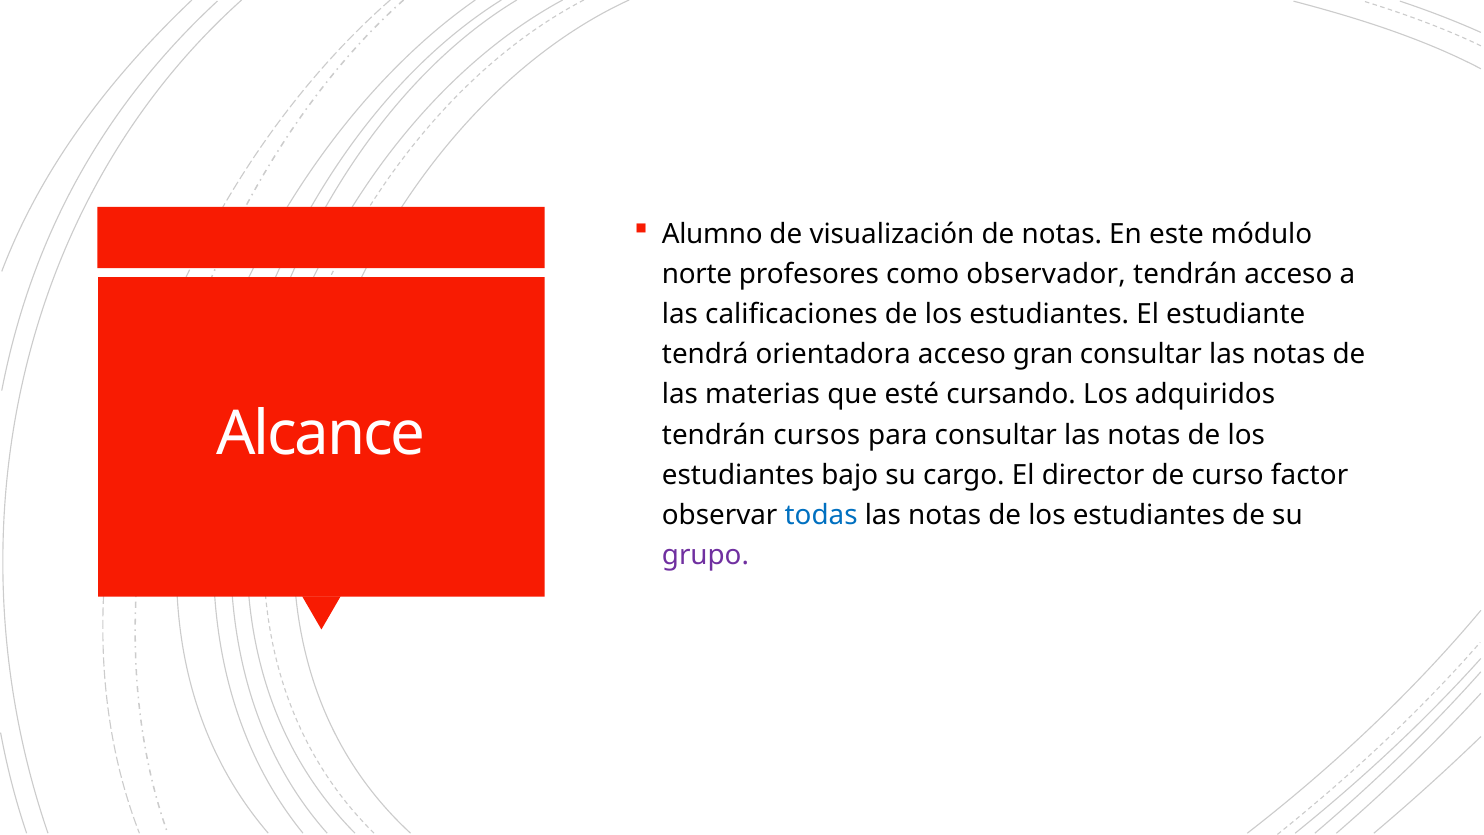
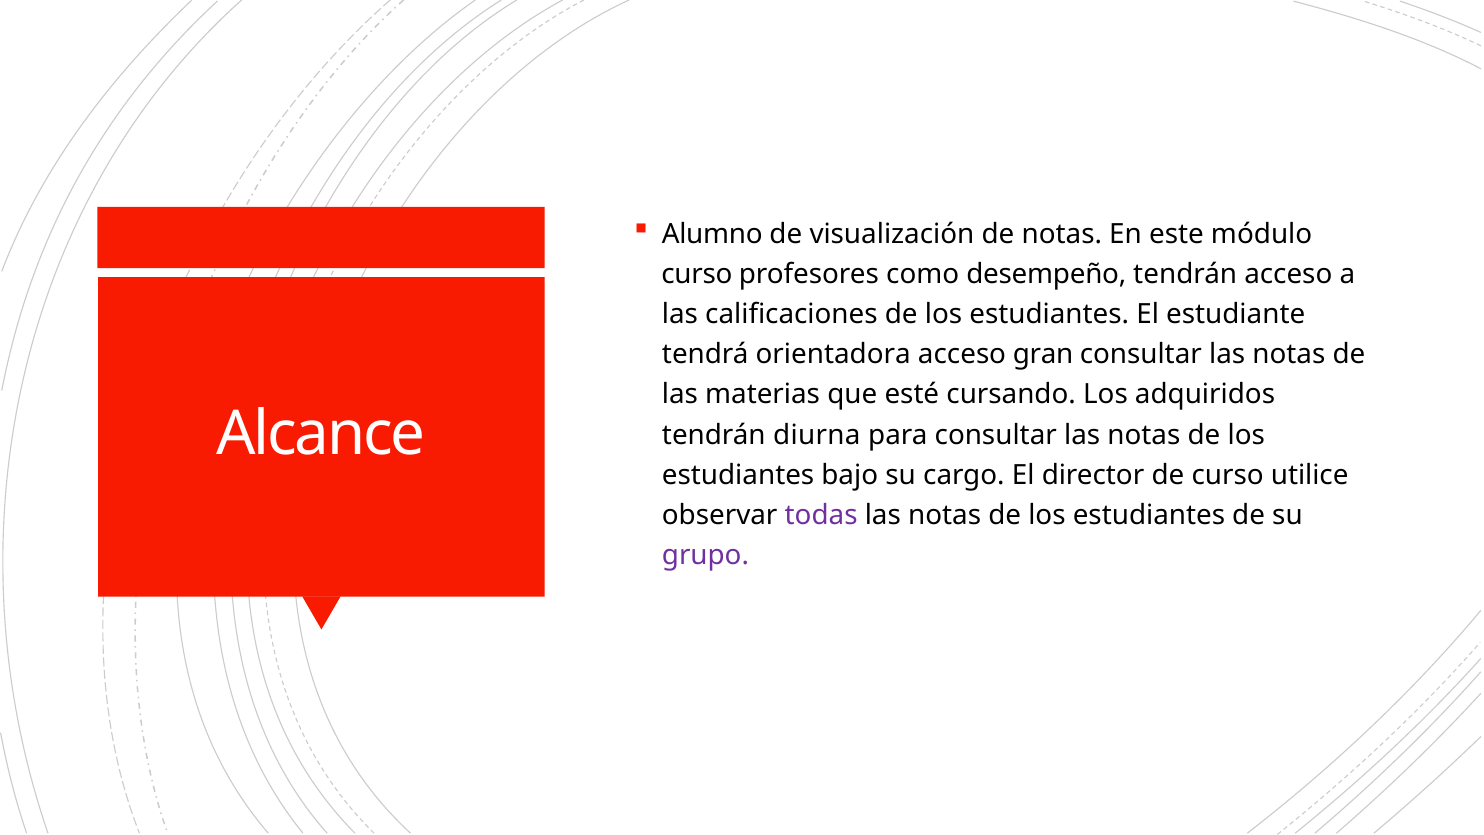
norte: norte -> curso (697, 275)
observador: observador -> desempeño (1046, 275)
cursos: cursos -> diurna (817, 435)
factor: factor -> utilice (1310, 475)
todas colour: blue -> purple (821, 515)
